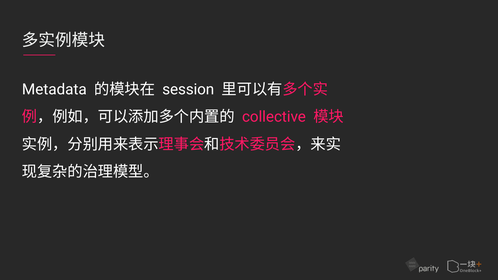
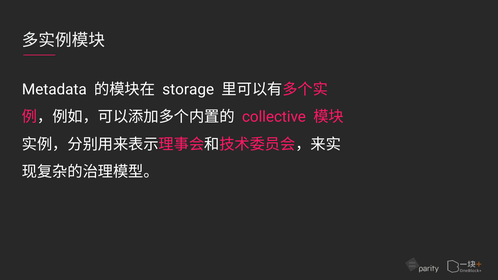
session: session -> storage (188, 90)
